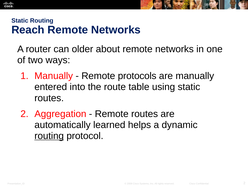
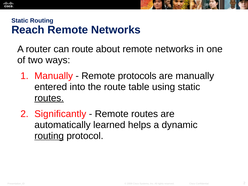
can older: older -> route (83, 49)
routes underline: none -> present (49, 98)
Aggregation: Aggregation -> Significantly (60, 114)
